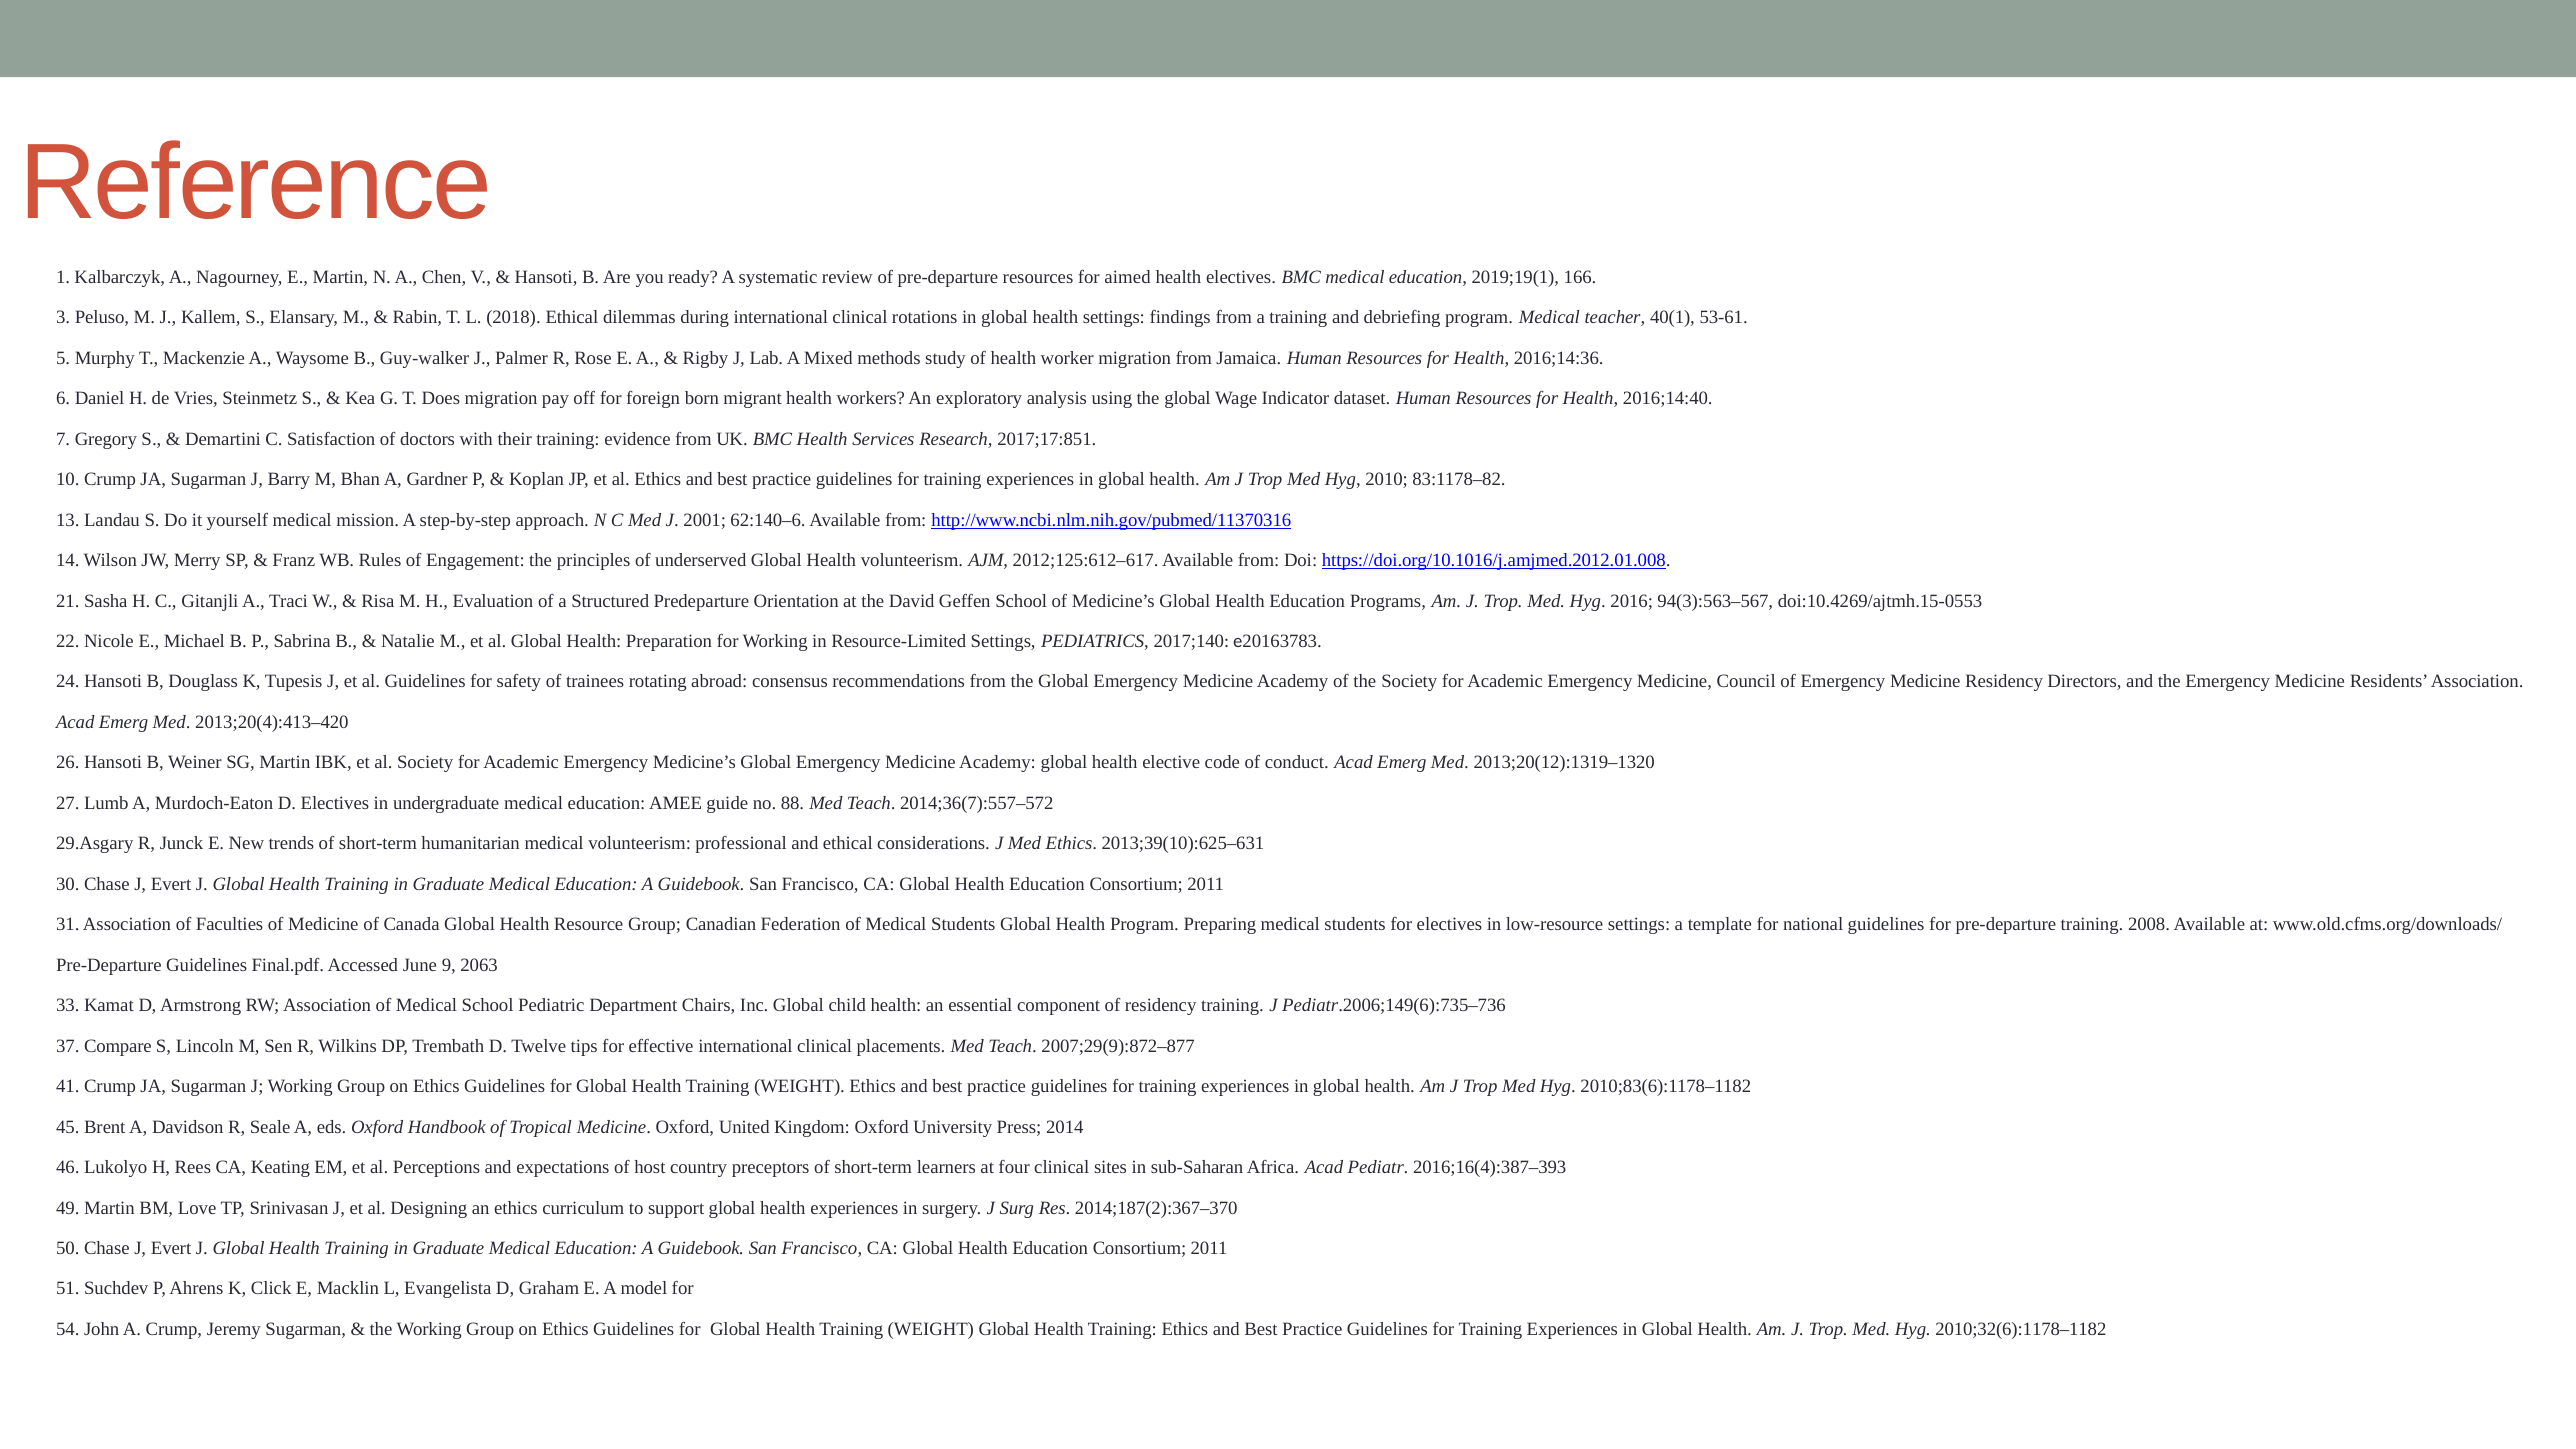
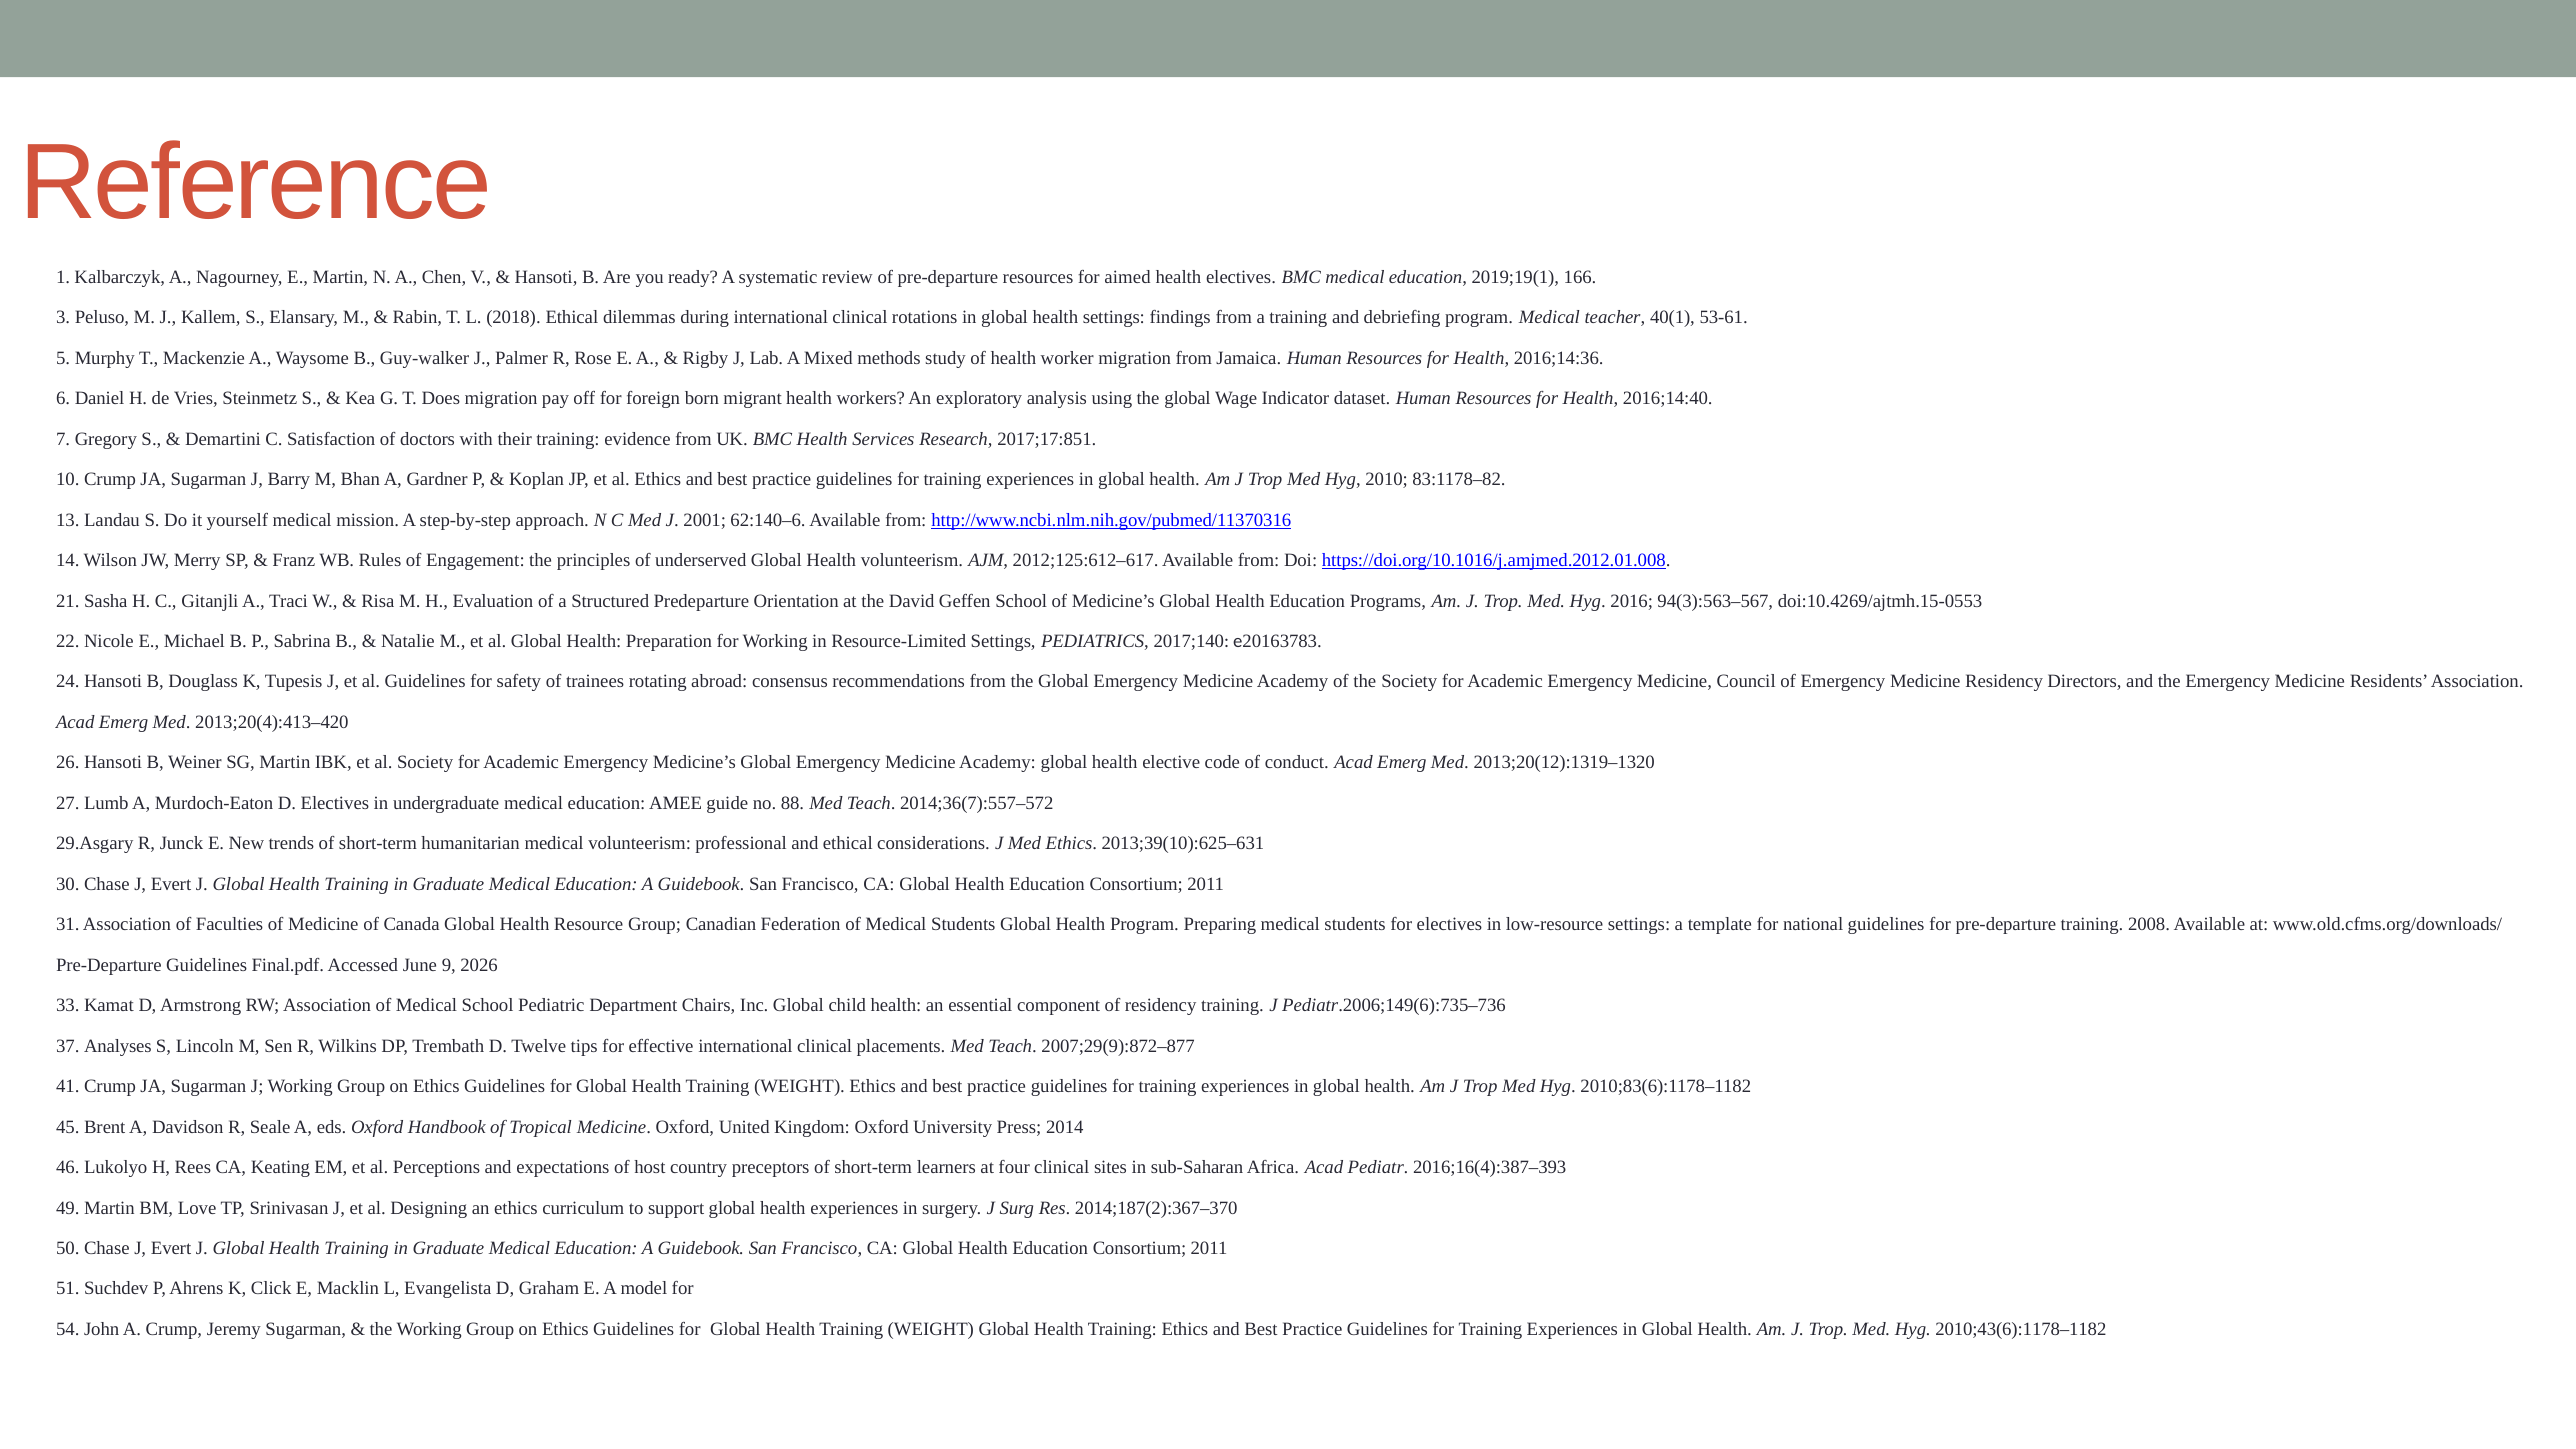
2063: 2063 -> 2026 (479, 965)
Compare: Compare -> Analyses (118, 1046)
2010;32(6):1178–1182: 2010;32(6):1178–1182 -> 2010;43(6):1178–1182 (2021, 1329)
